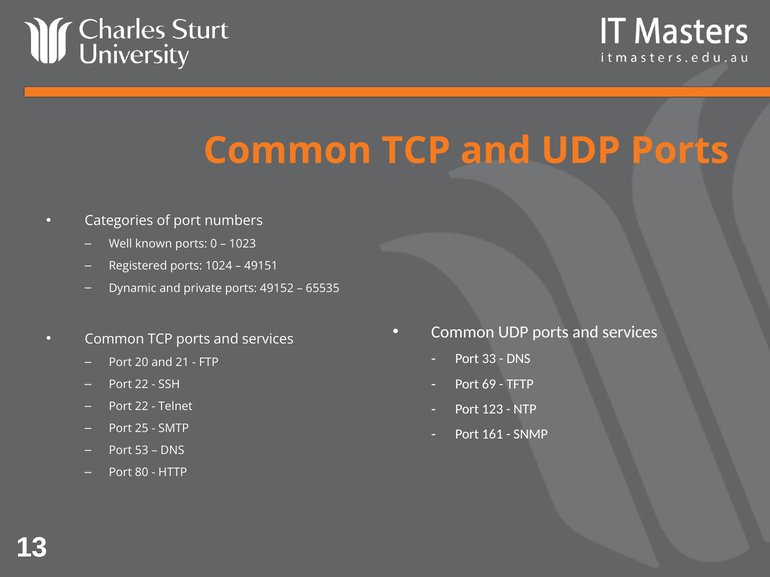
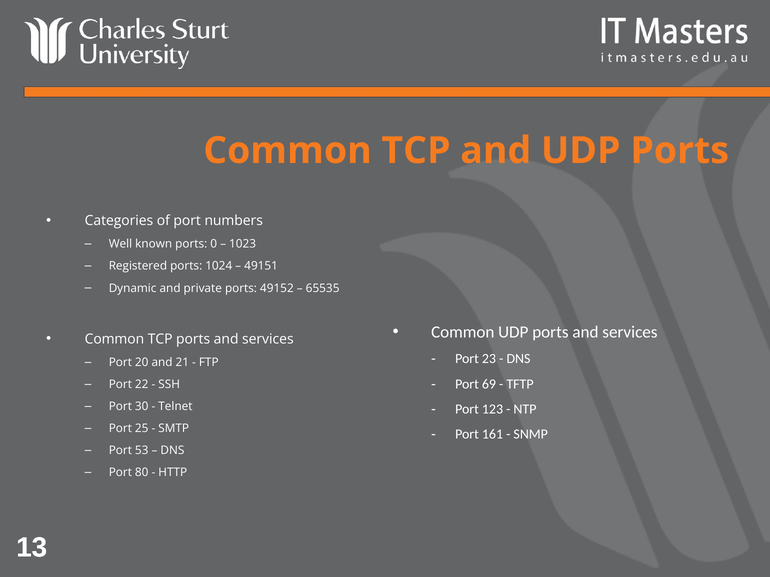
33: 33 -> 23 (489, 359)
22: 22 -> 30 (142, 407)
